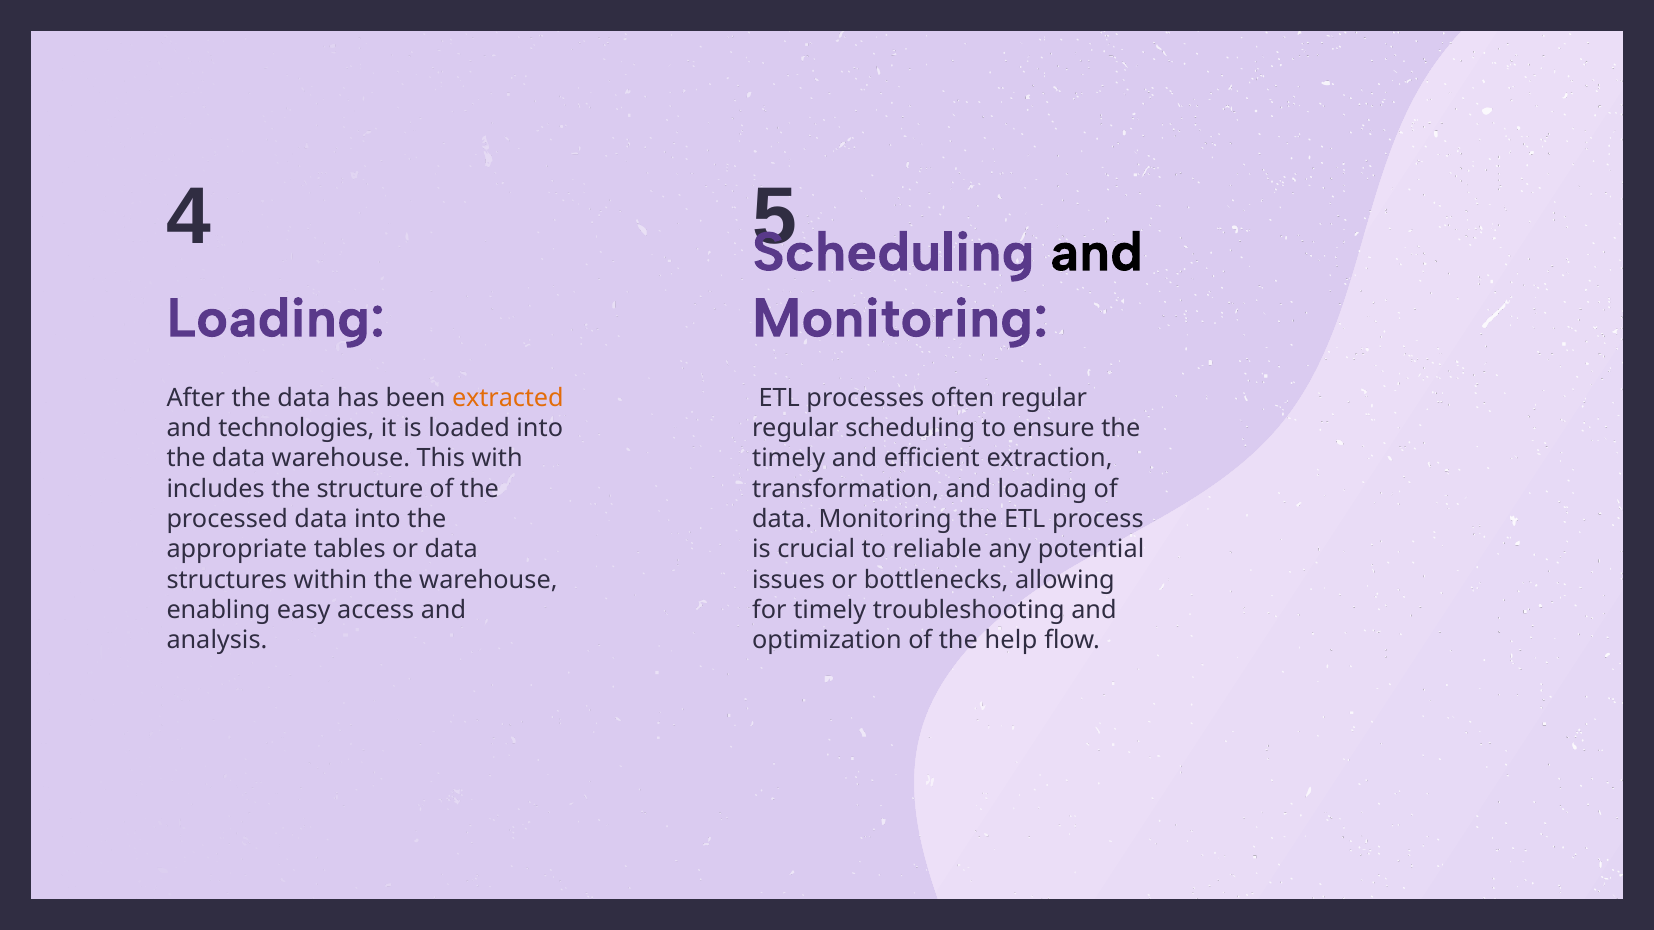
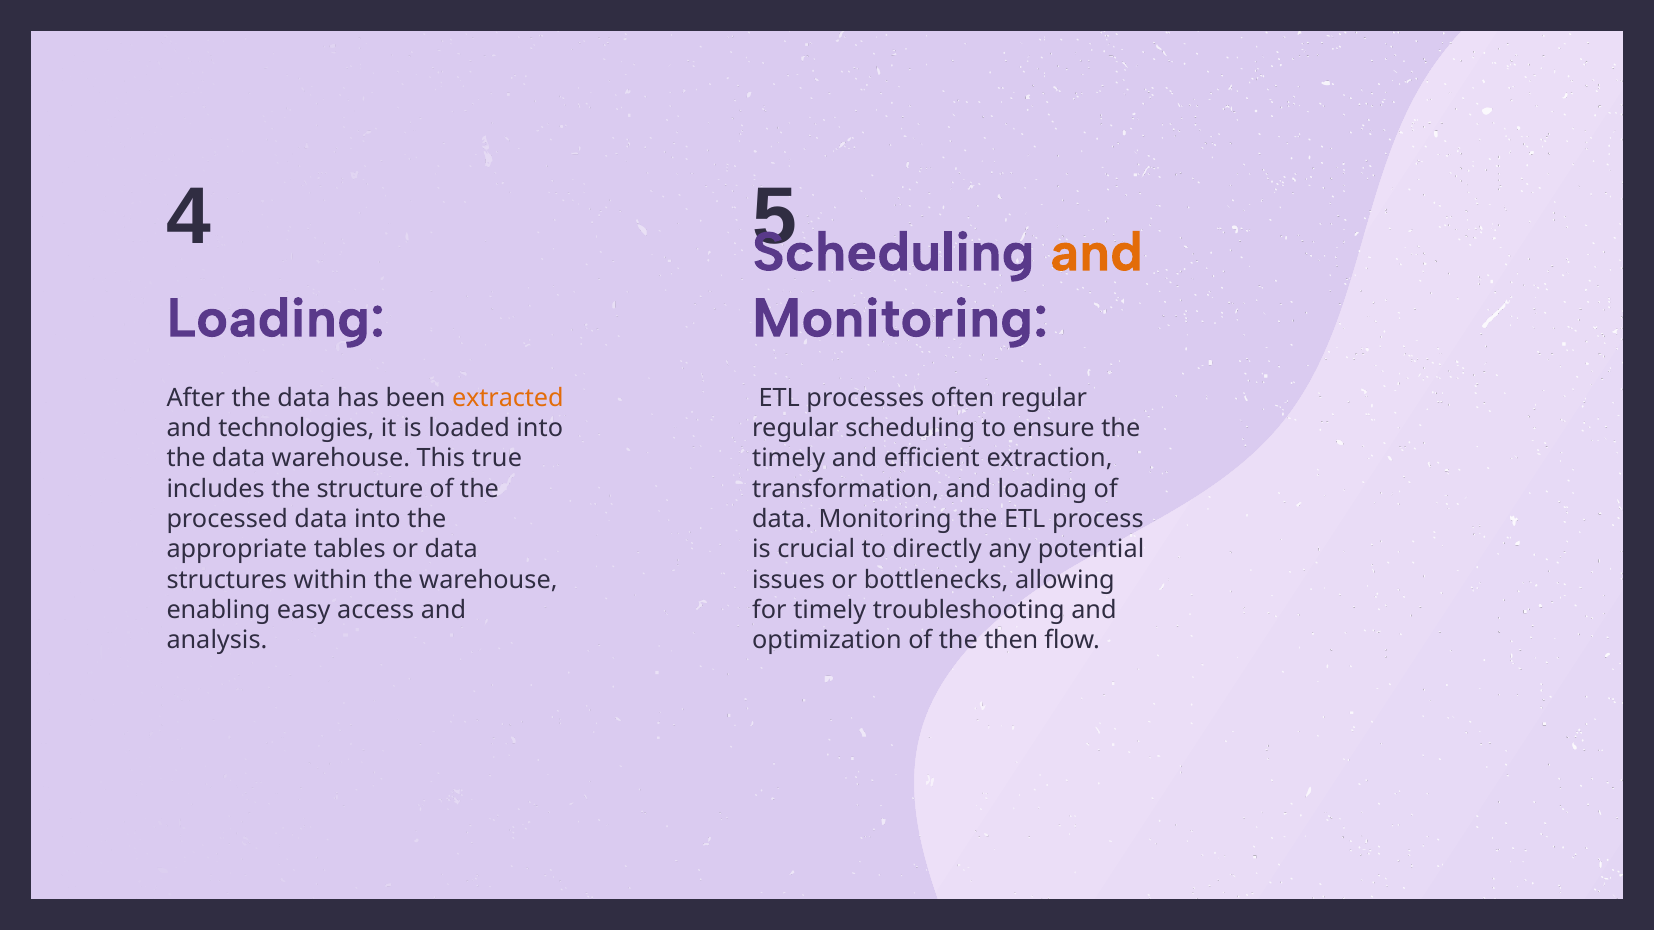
and colour: black -> orange (1096, 252)
with: with -> true (497, 459)
reliable: reliable -> directly (937, 550)
help: help -> then (1011, 641)
